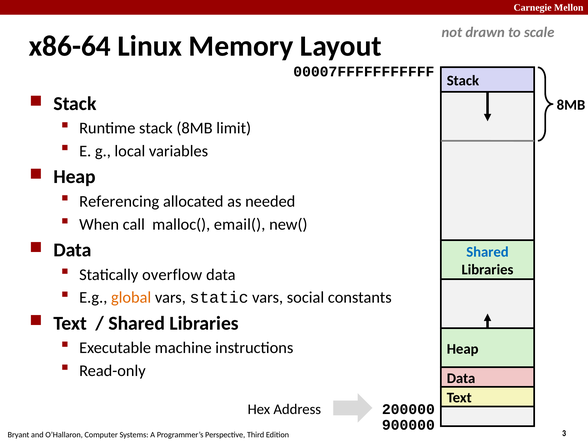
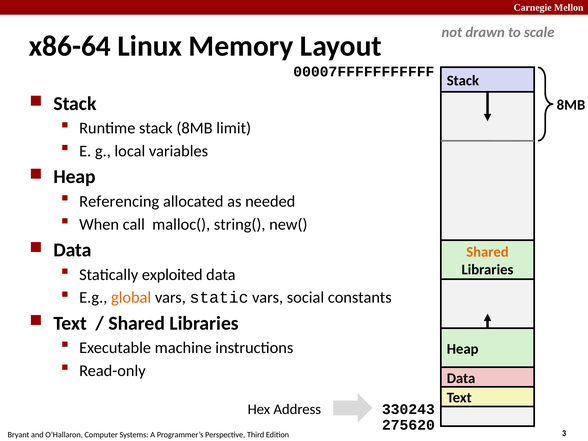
email(: email( -> string( (240, 224)
Shared colour: blue -> orange (487, 252)
overflow: overflow -> exploited (172, 275)
200000: 200000 -> 330243 (408, 409)
900000: 900000 -> 275620 (408, 425)
